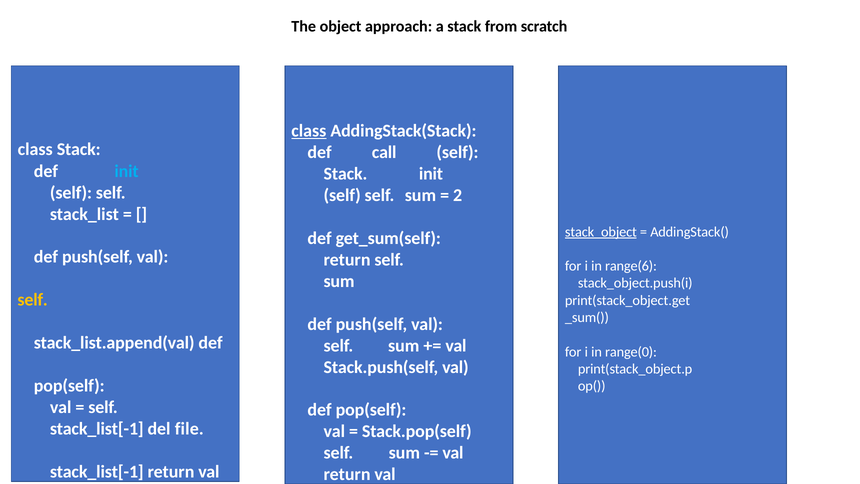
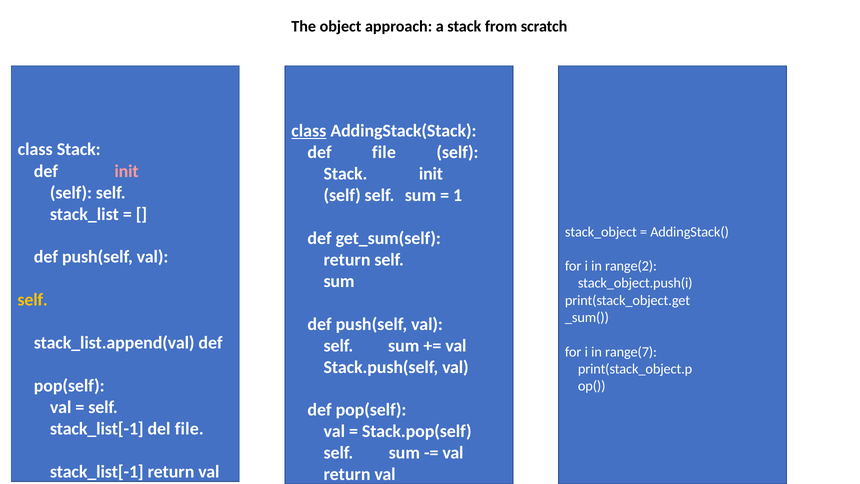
def call: call -> file (384, 152)
init colour: light blue -> pink (127, 171)
2: 2 -> 1 (458, 195)
stack_object underline: present -> none (601, 232)
range(6: range(6 -> range(2 (631, 266)
range(0: range(0 -> range(7 (631, 352)
